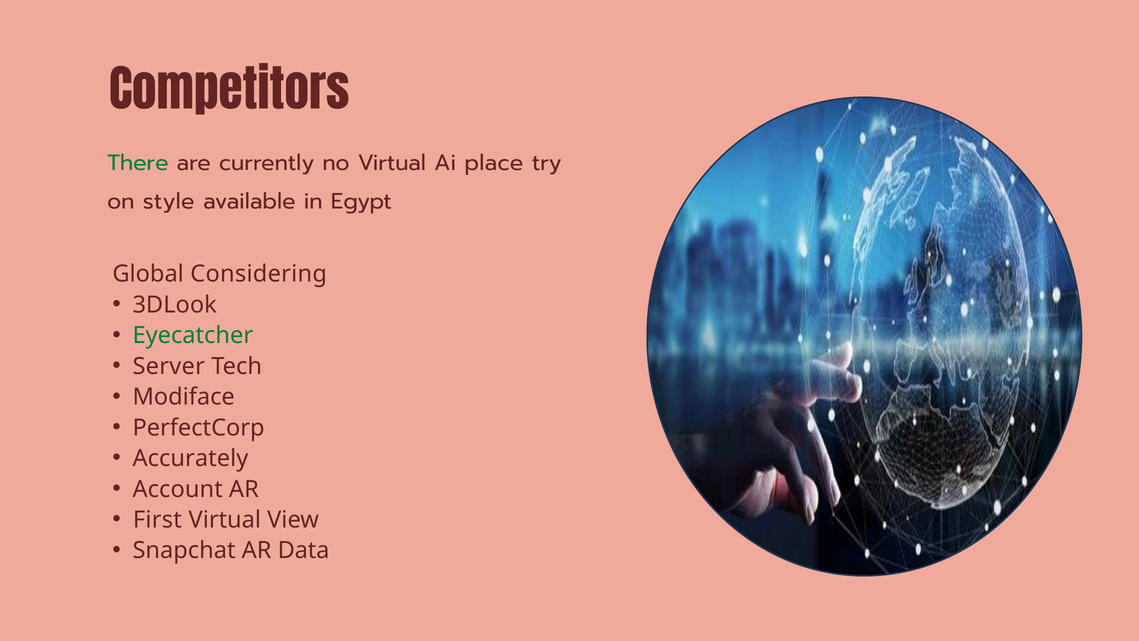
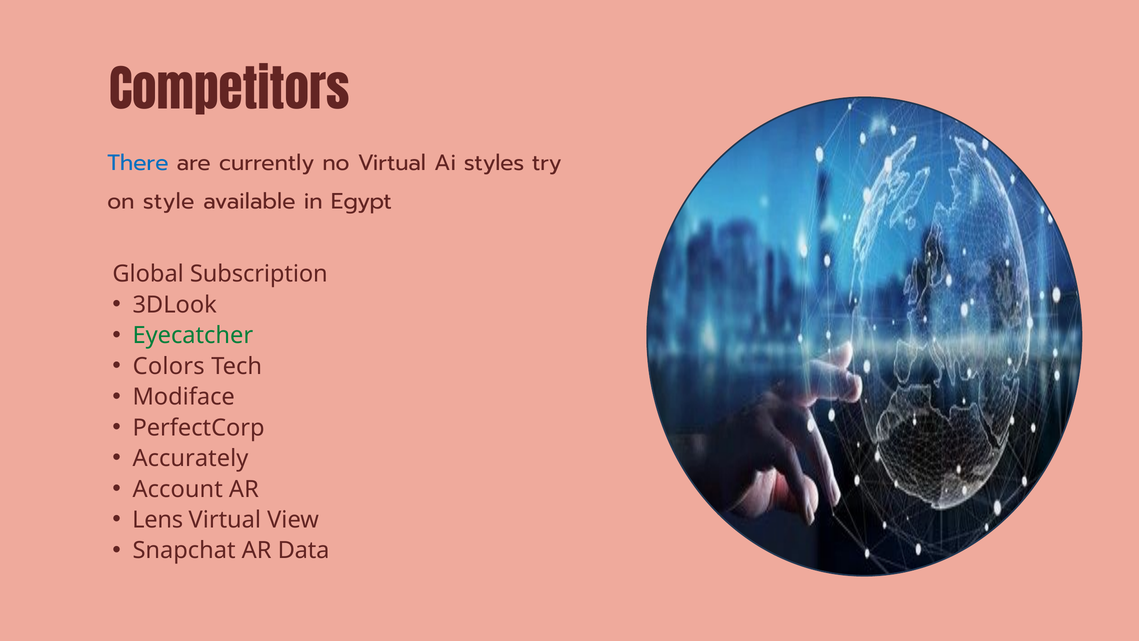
There colour: green -> blue (138, 163)
place: place -> styles (494, 163)
Considering: Considering -> Subscription (259, 274)
Server: Server -> Colors (169, 366)
First: First -> Lens (158, 520)
